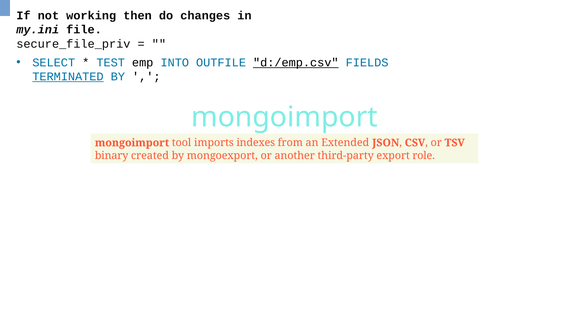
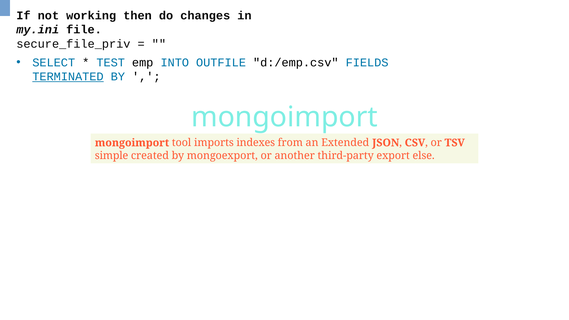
d:/emp.csv underline: present -> none (296, 62)
binary: binary -> simple (112, 156)
role: role -> else (424, 156)
